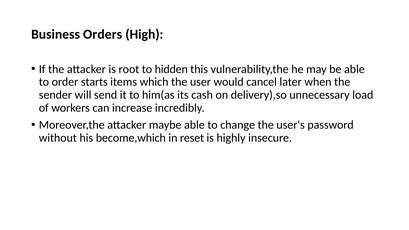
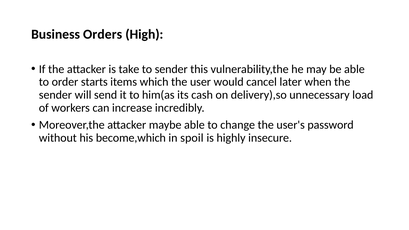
root: root -> take (129, 69)
to hidden: hidden -> sender (171, 69)
reset: reset -> spoil (192, 138)
